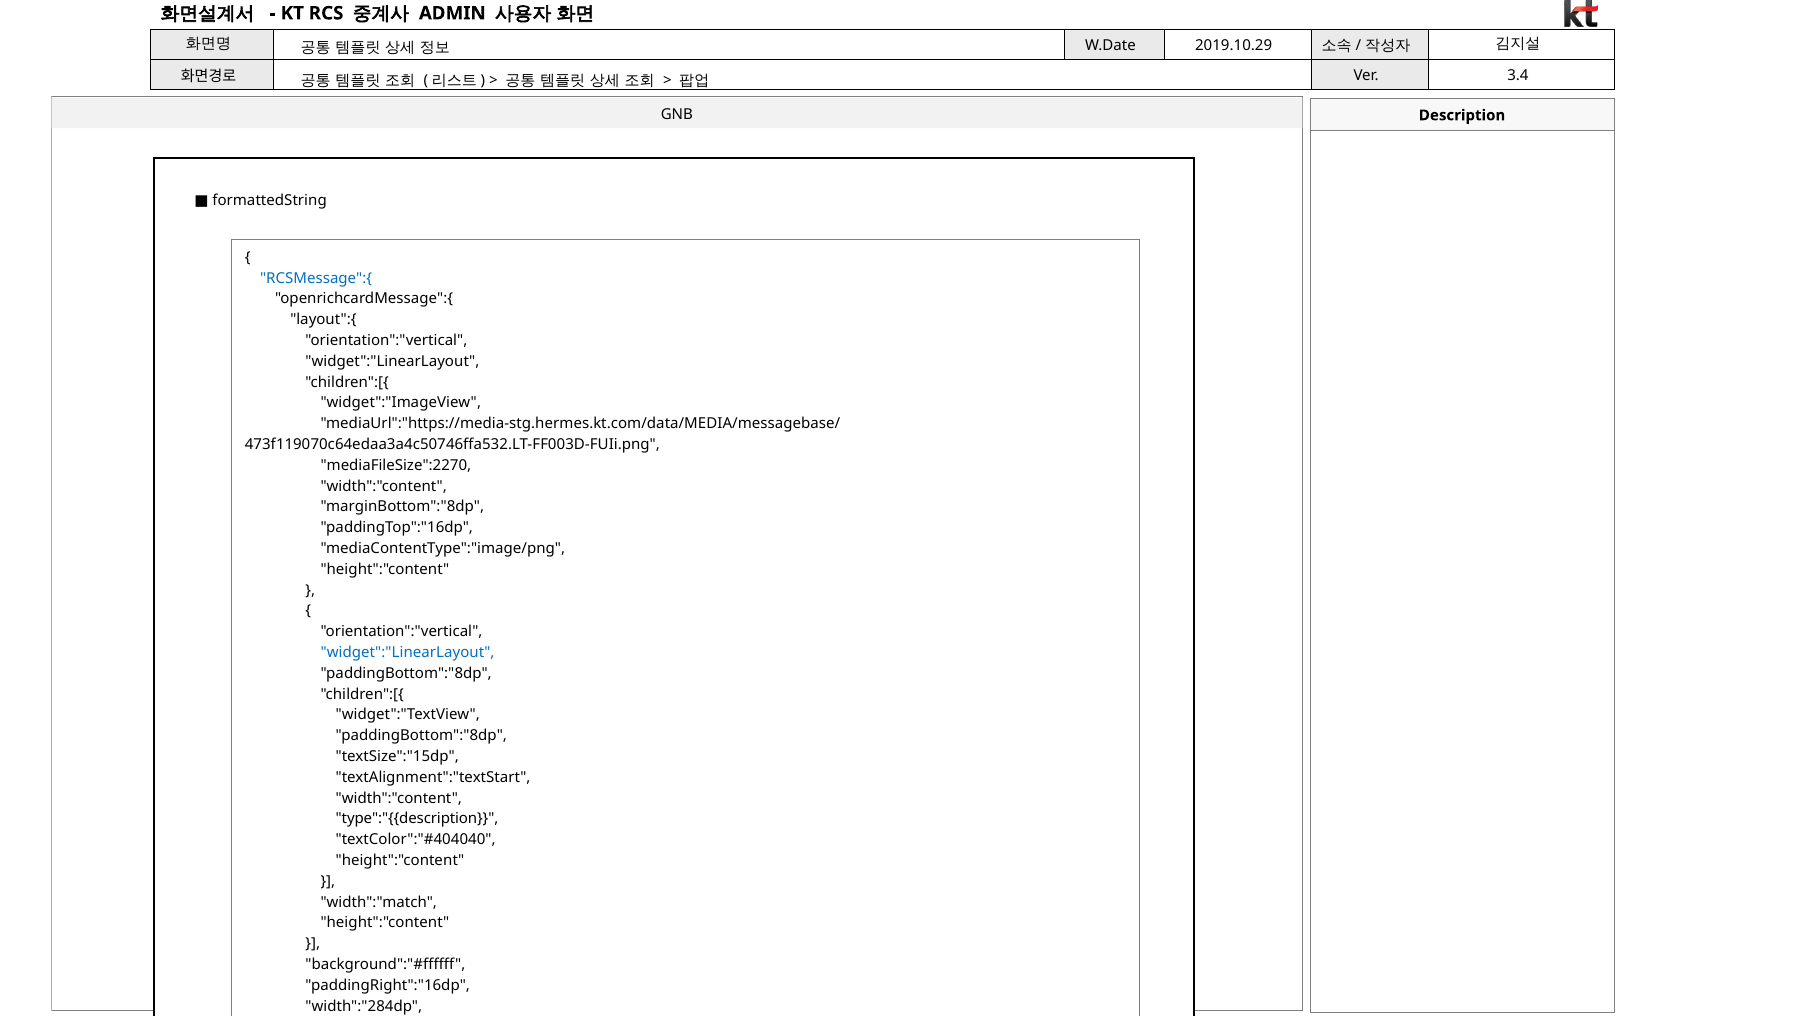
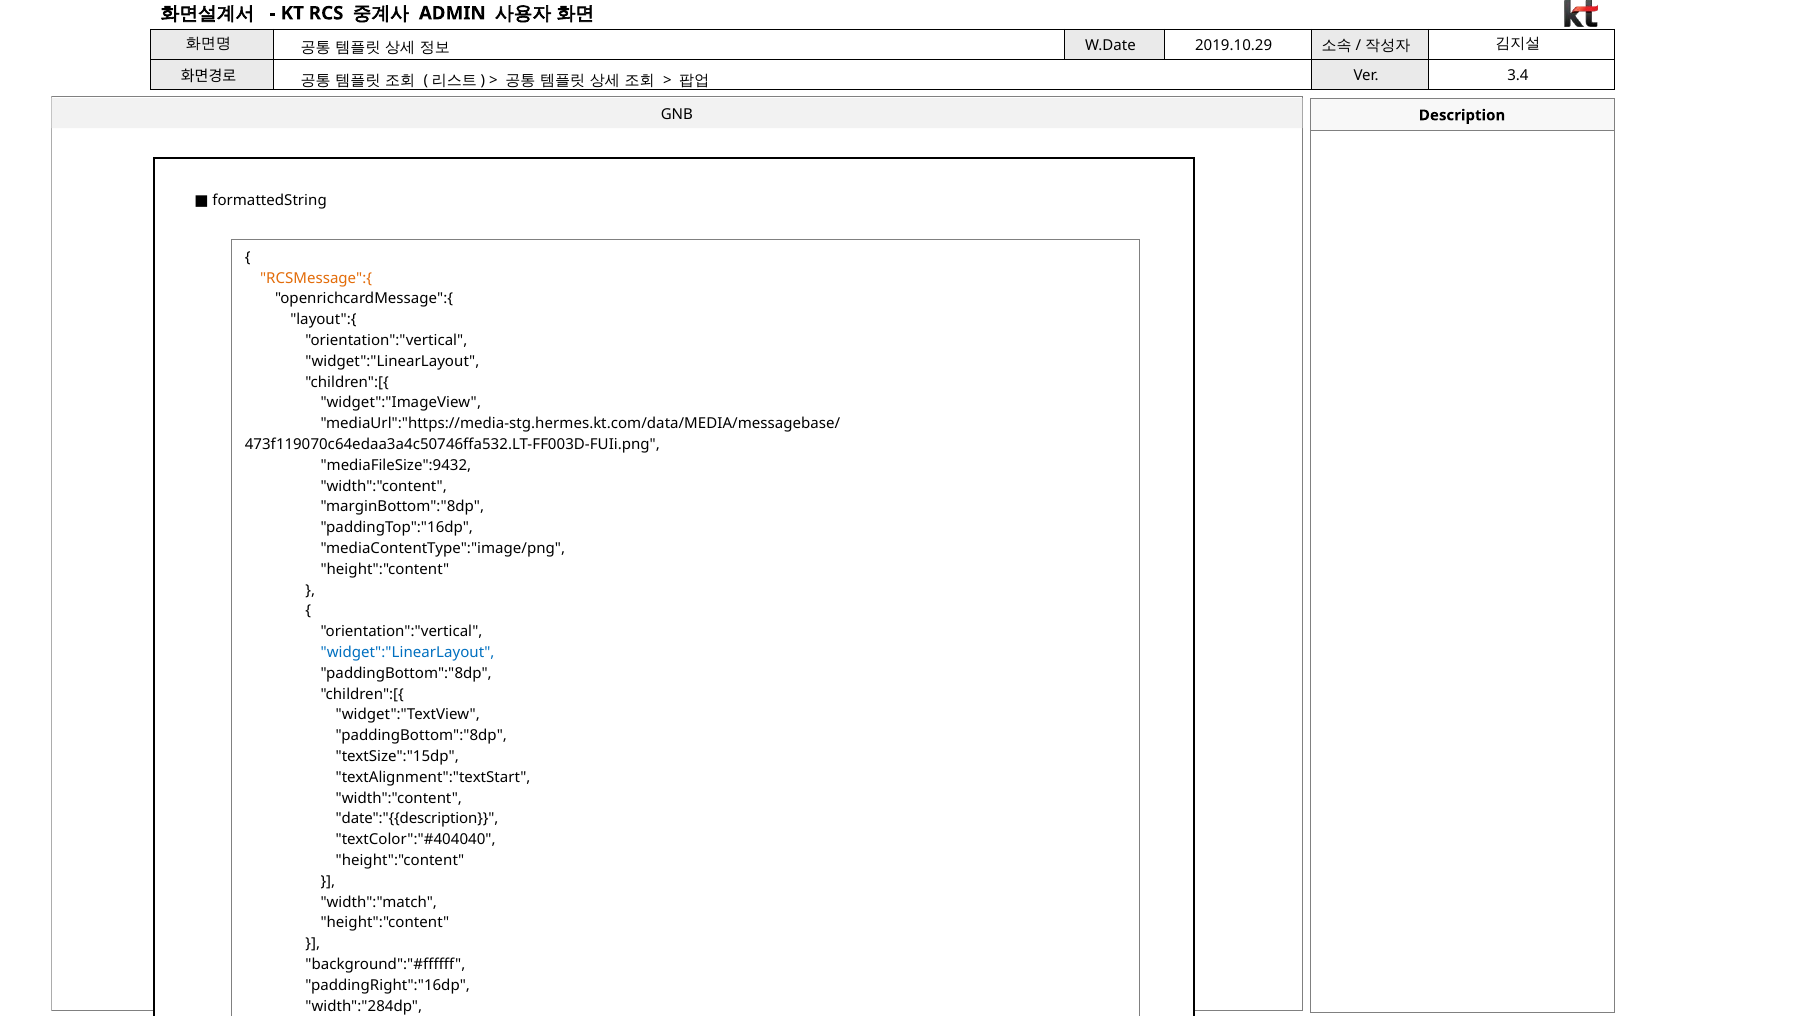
RCSMessage":{ colour: blue -> orange (316, 278)
mediaFileSize":2270: mediaFileSize":2270 -> mediaFileSize":9432 (396, 466)
type":"{{description: type":"{{description -> date":"{{description (417, 819)
